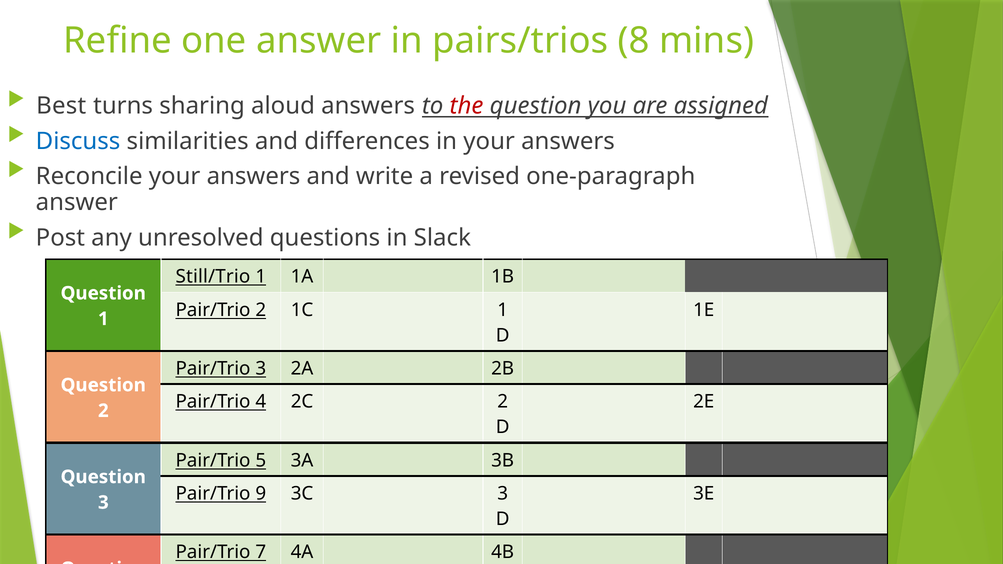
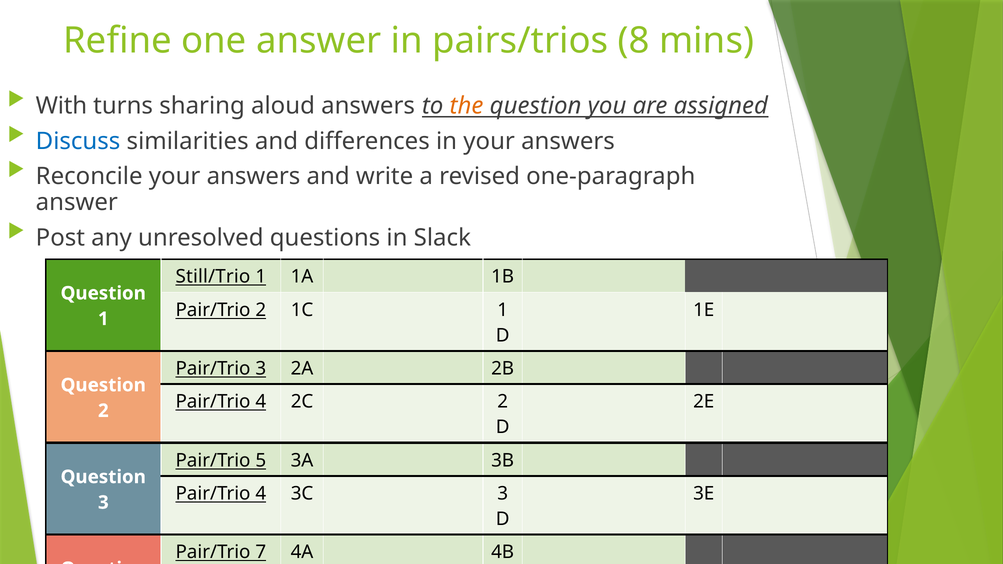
Best: Best -> With (61, 106)
the colour: red -> orange (467, 106)
9: 9 -> 4 (261, 494)
